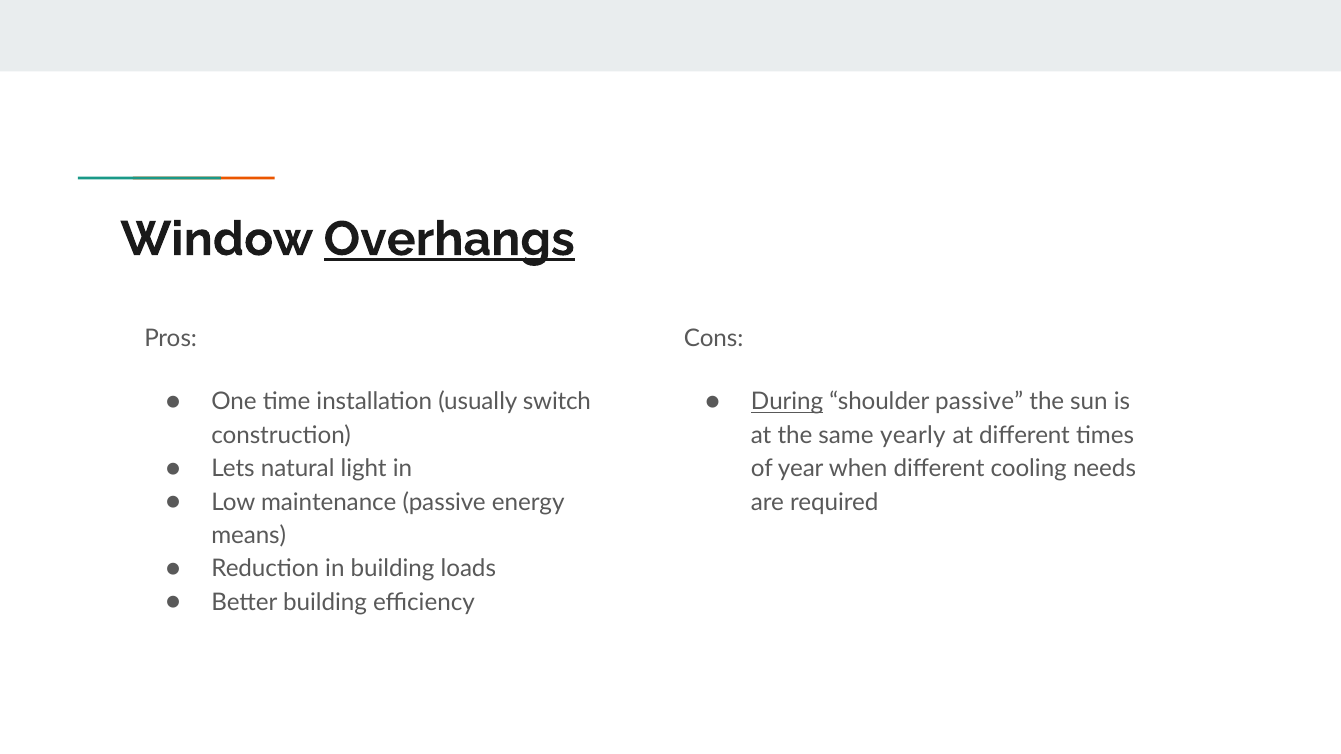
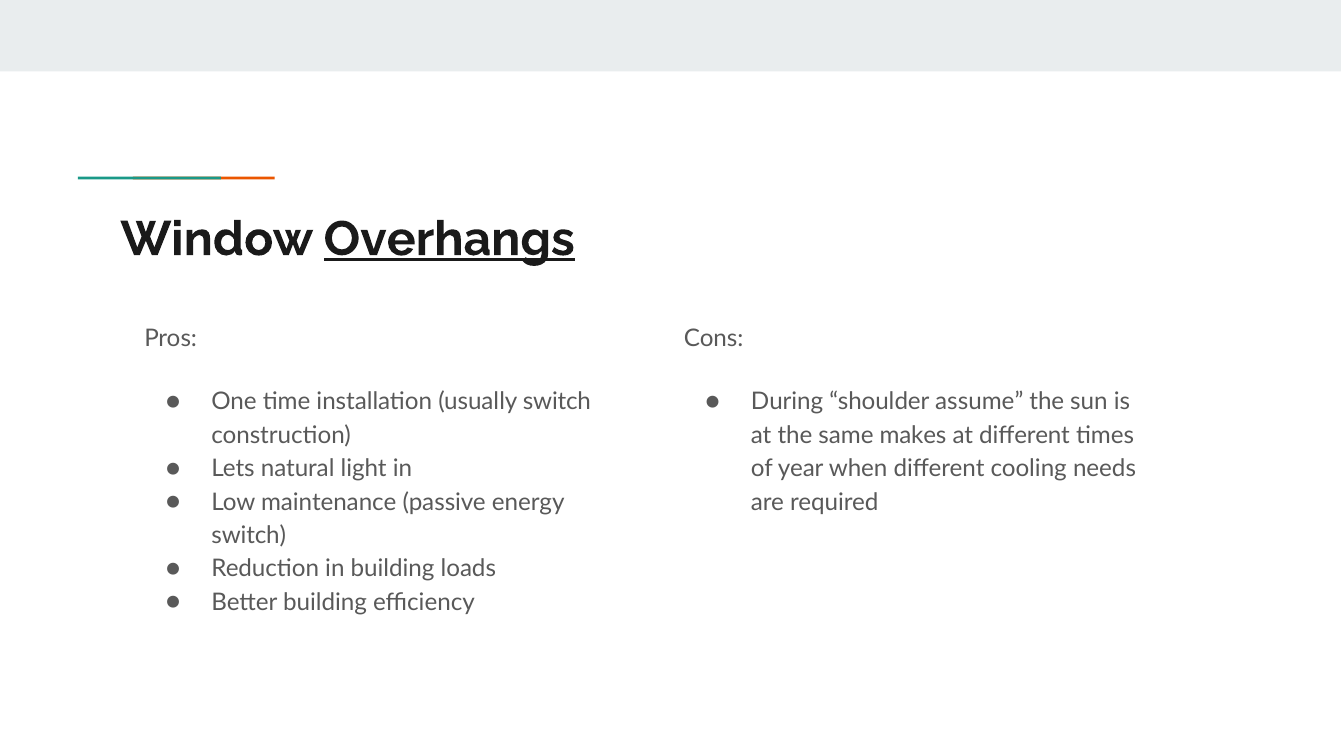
During underline: present -> none (787, 402)
shoulder passive: passive -> assume (979, 402)
yearly: yearly -> makes (913, 435)
means: means -> switch (249, 536)
